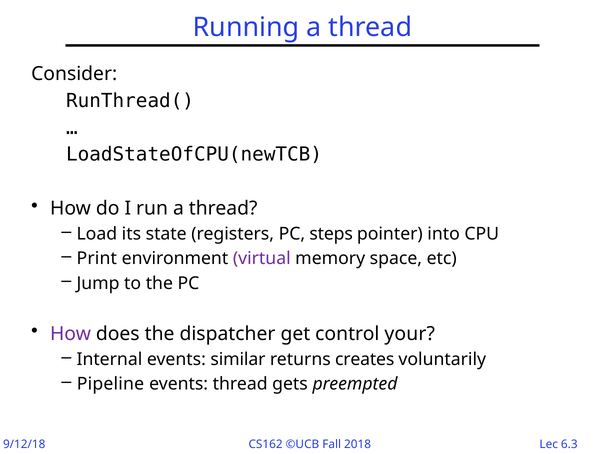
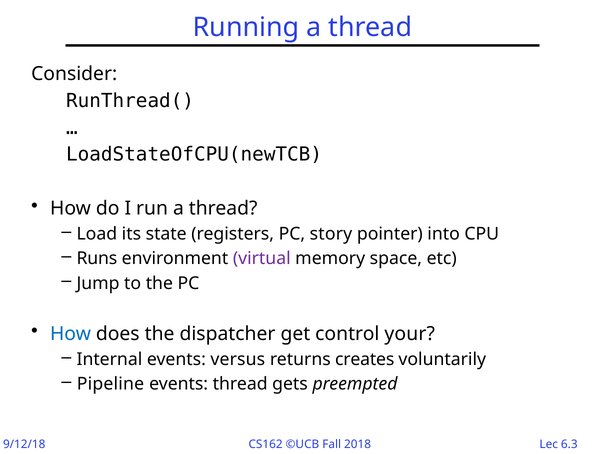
steps: steps -> story (331, 234)
Print: Print -> Runs (97, 258)
How colour: purple -> blue (71, 334)
similar: similar -> versus (238, 359)
